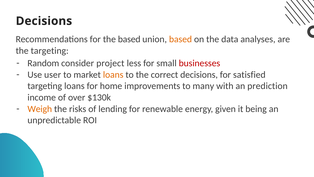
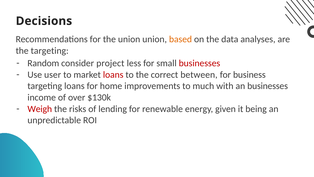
the based: based -> union (129, 39)
loans colour: orange -> red (113, 75)
correct decisions: decisions -> between (199, 75)
satisfied: satisfied -> business (249, 75)
many: many -> much (203, 86)
an prediction: prediction -> businesses (268, 86)
Weigh colour: orange -> red (40, 109)
